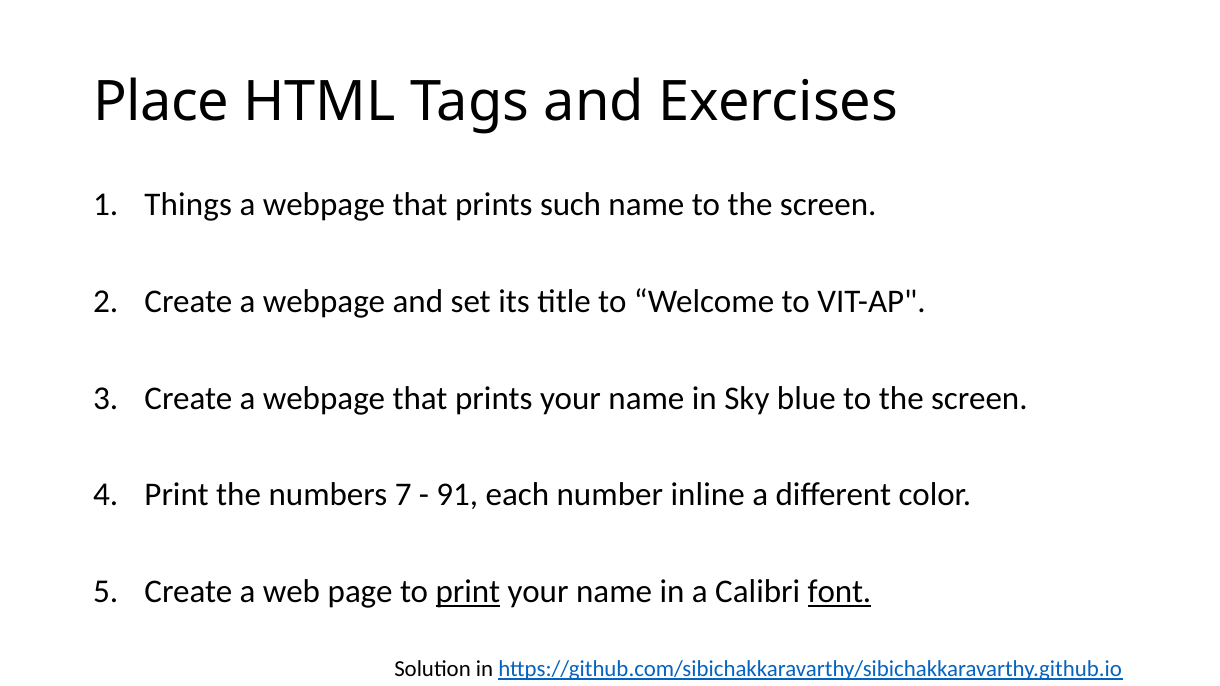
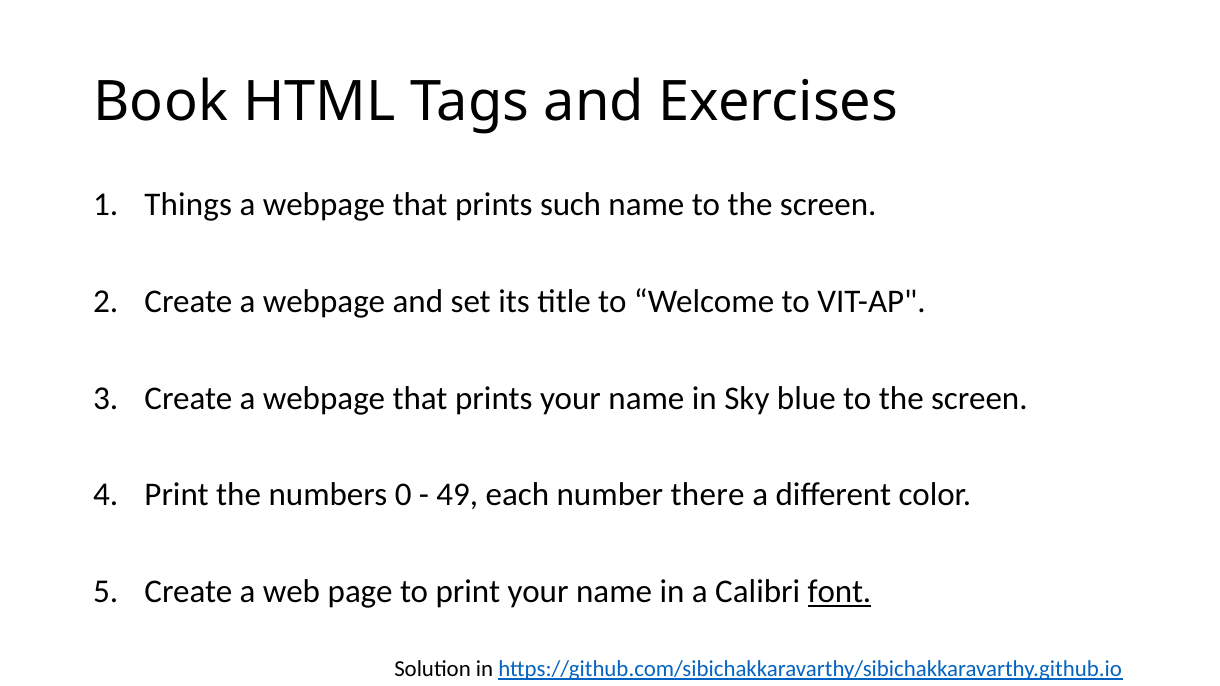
Place: Place -> Book (161, 102)
7: 7 -> 0 (403, 495)
91: 91 -> 49 (457, 495)
inline: inline -> there (708, 495)
print underline: present -> none (468, 592)
